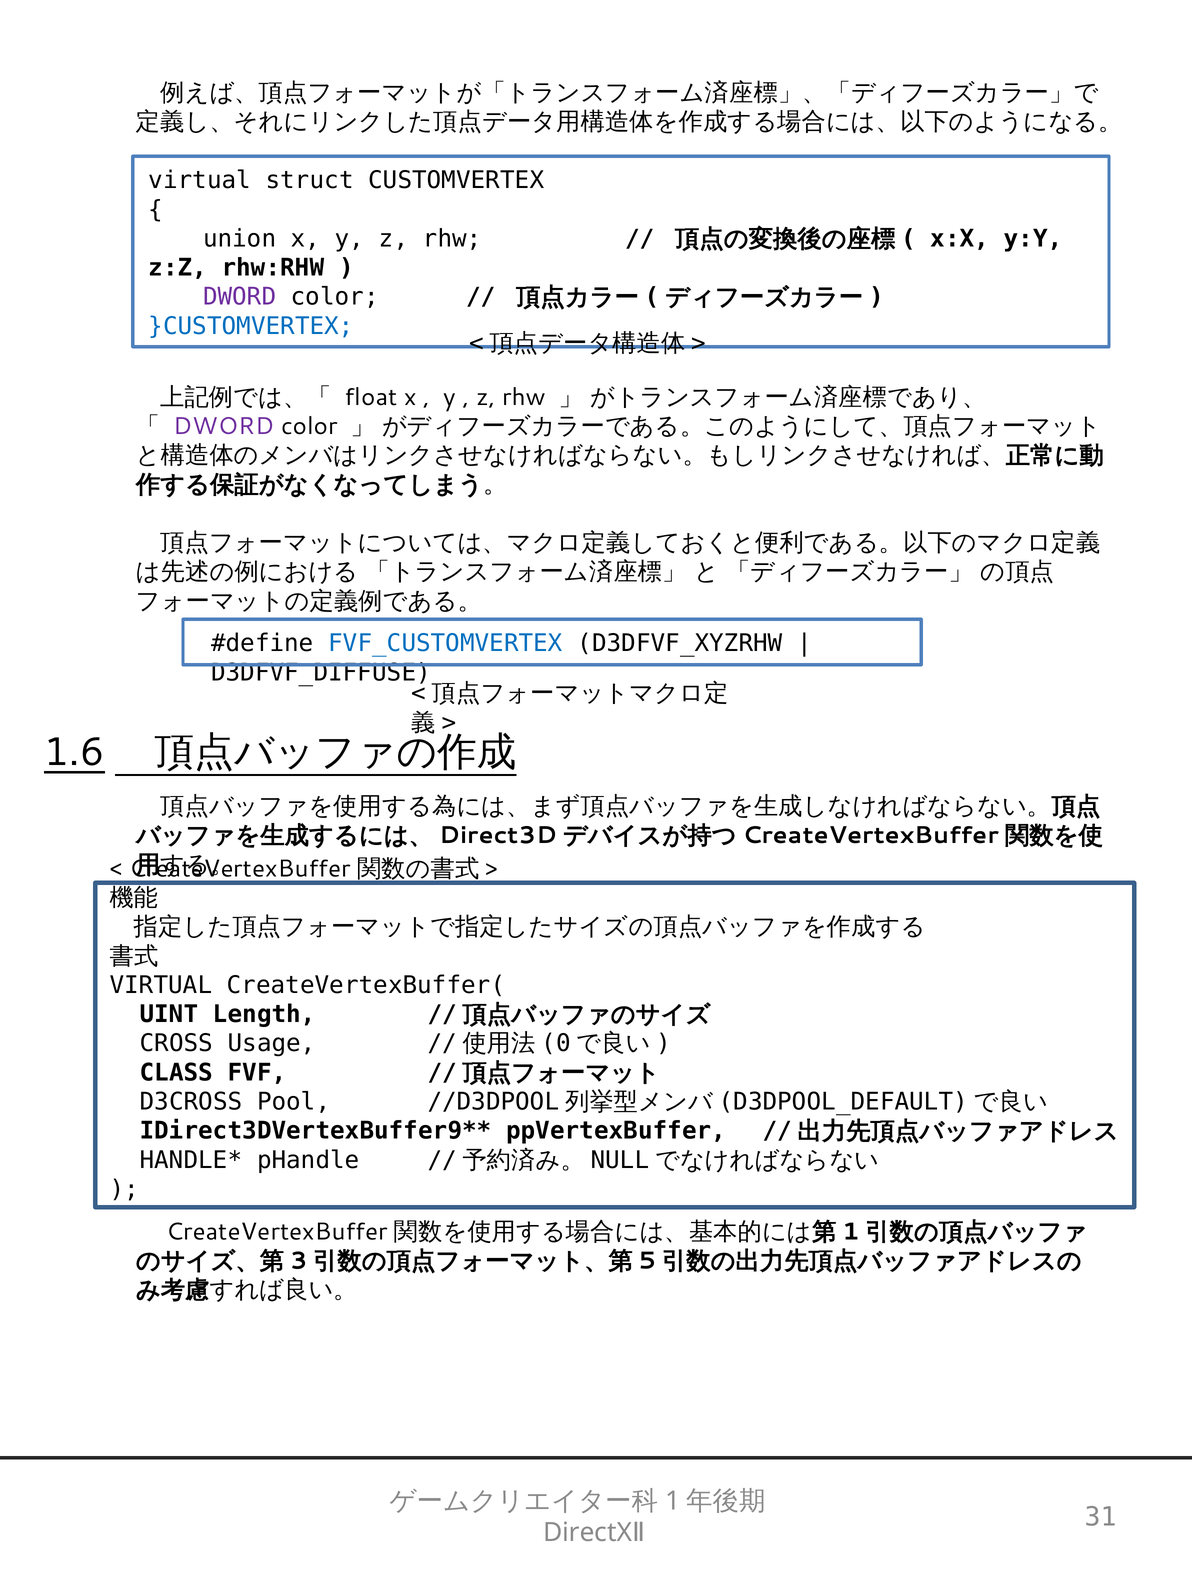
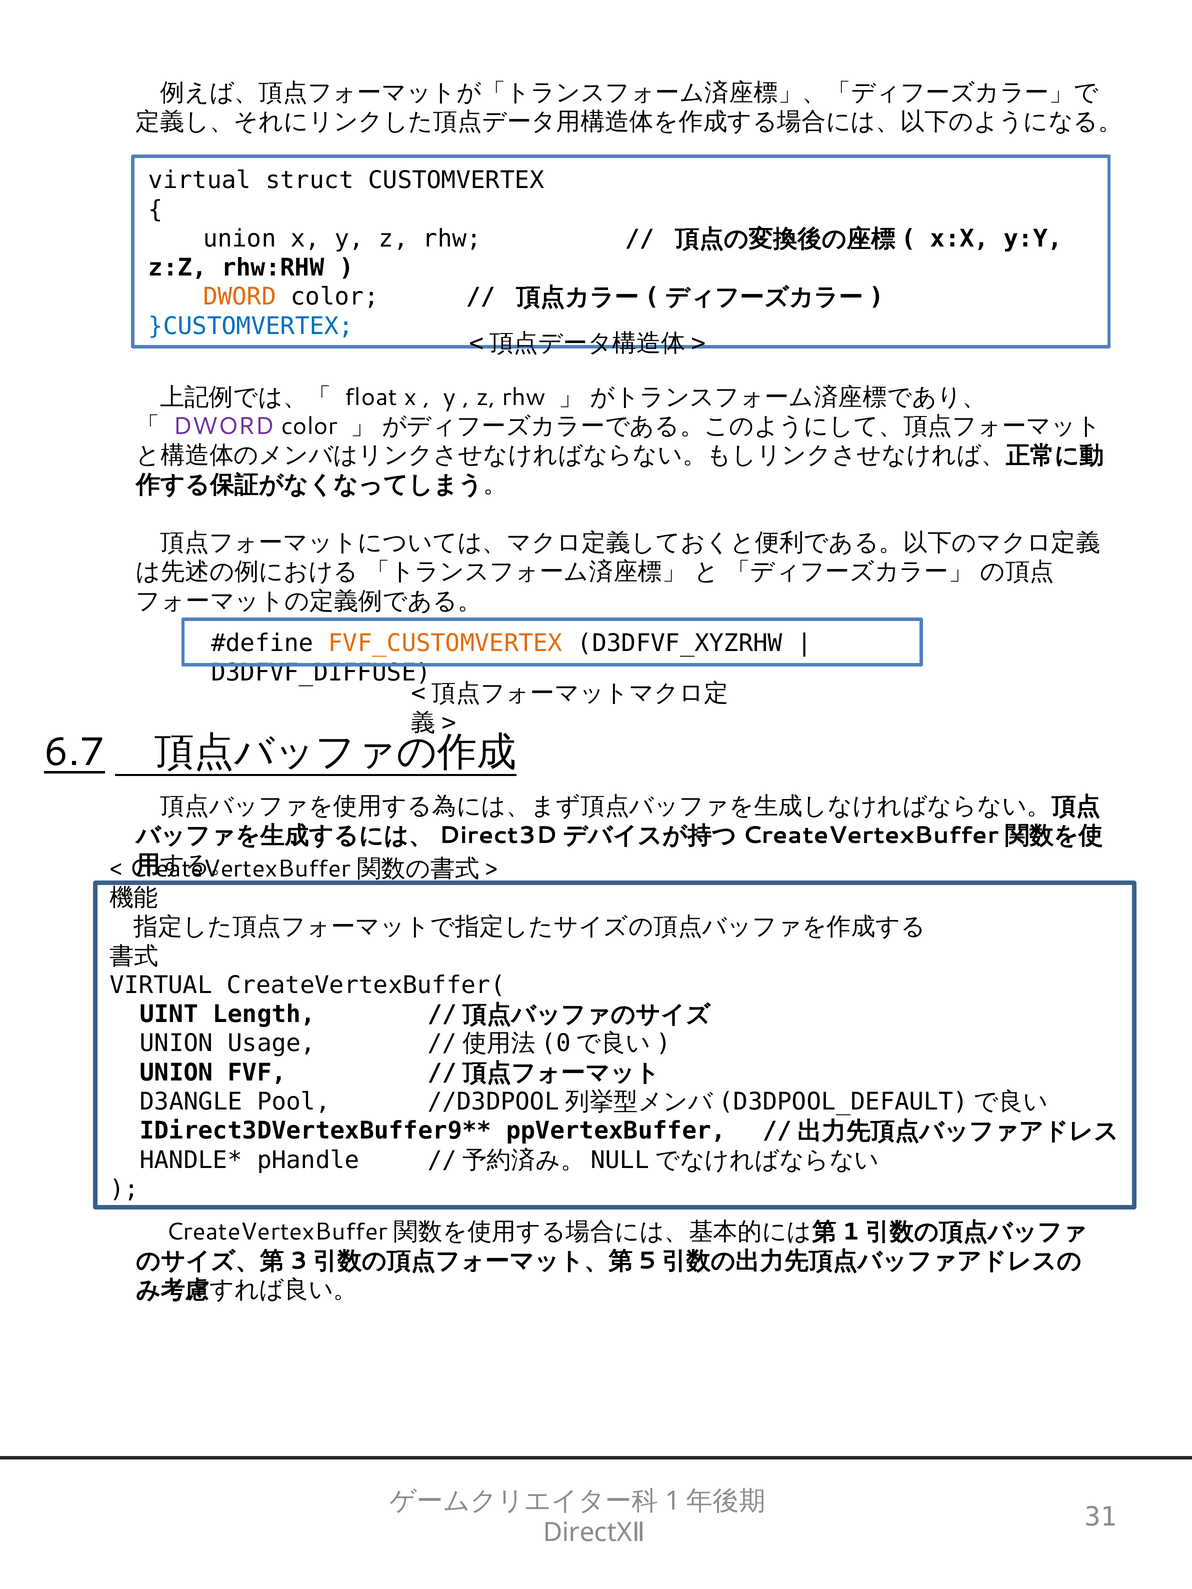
DWORD colour: purple -> orange (240, 297)
FVF_CUSTOMVERTEX colour: blue -> orange (445, 643)
1.6: 1.6 -> 6.7 (75, 752)
CROSS: CROSS -> UNION (176, 1044)
CLASS: CLASS -> UNION (176, 1073)
D3CROSS: D3CROSS -> D3ANGLE (191, 1102)
